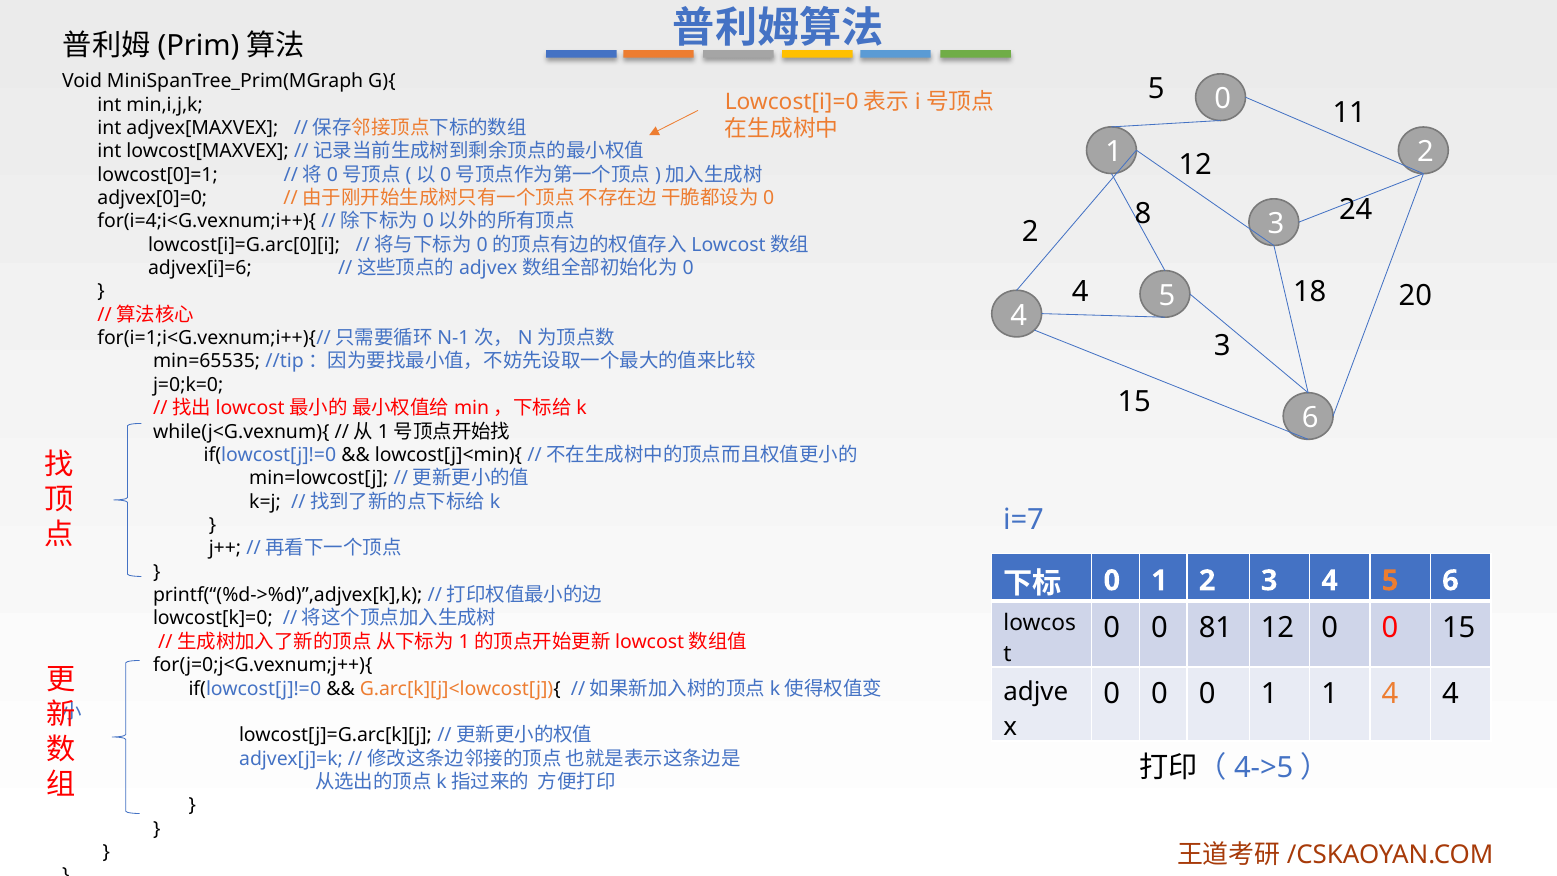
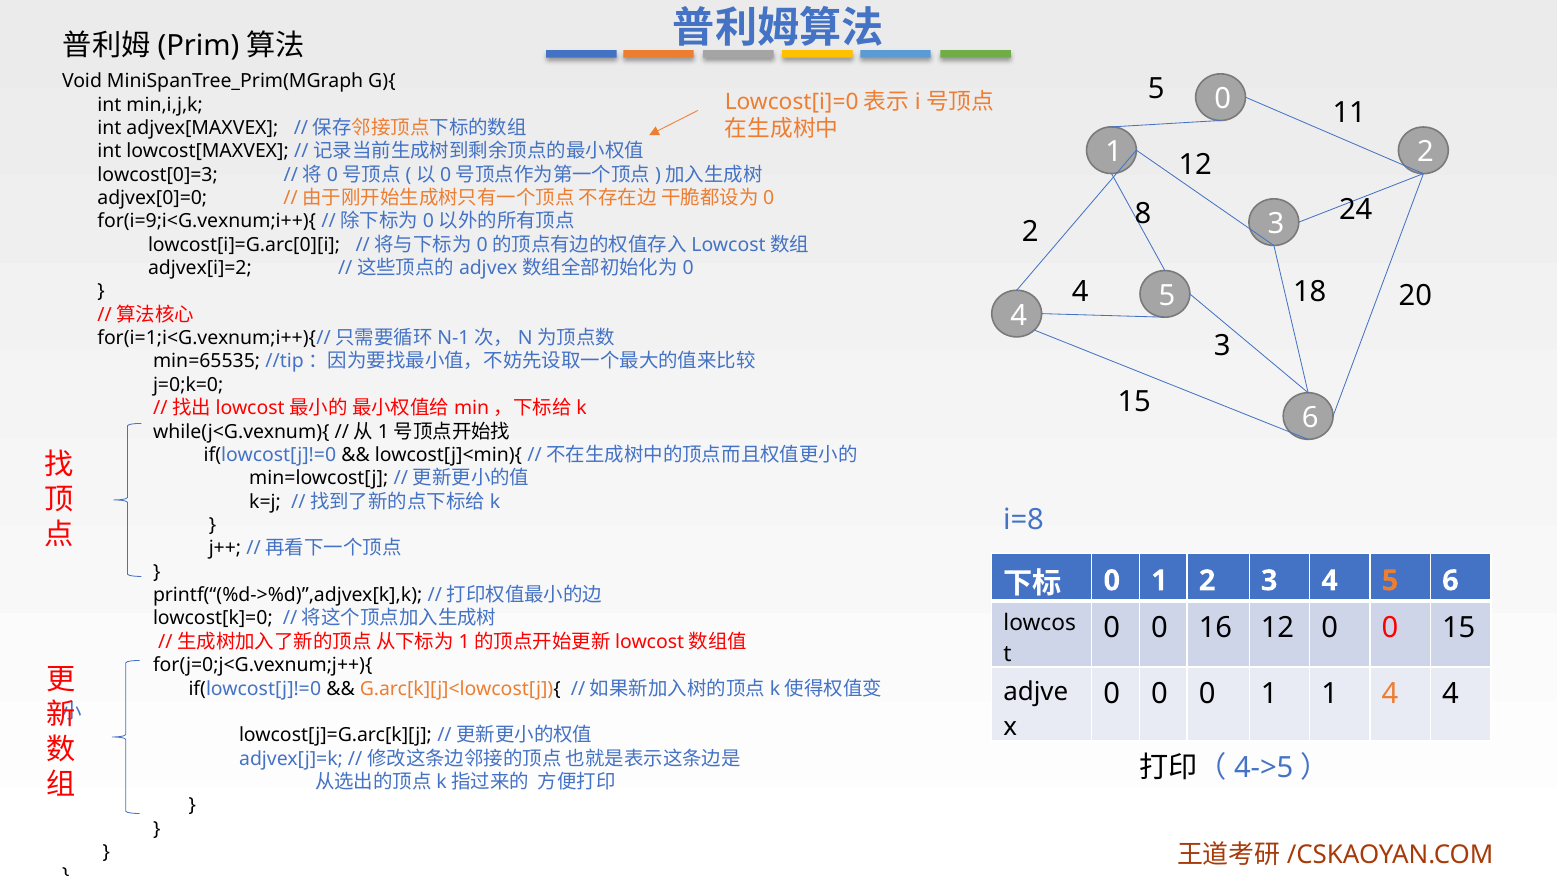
lowcost[0]=1: lowcost[0]=1 -> lowcost[0]=3 (158, 175)
for(i=4;i<G.vexnum;i++){: for(i=4;i<G.vexnum;i++){ -> for(i=9;i<G.vexnum;i++){ (207, 221)
adjvex[i]=6: adjvex[i]=6 -> adjvex[i]=2 (200, 268)
i=7: i=7 -> i=8 (1023, 520)
81: 81 -> 16 (1215, 628)
